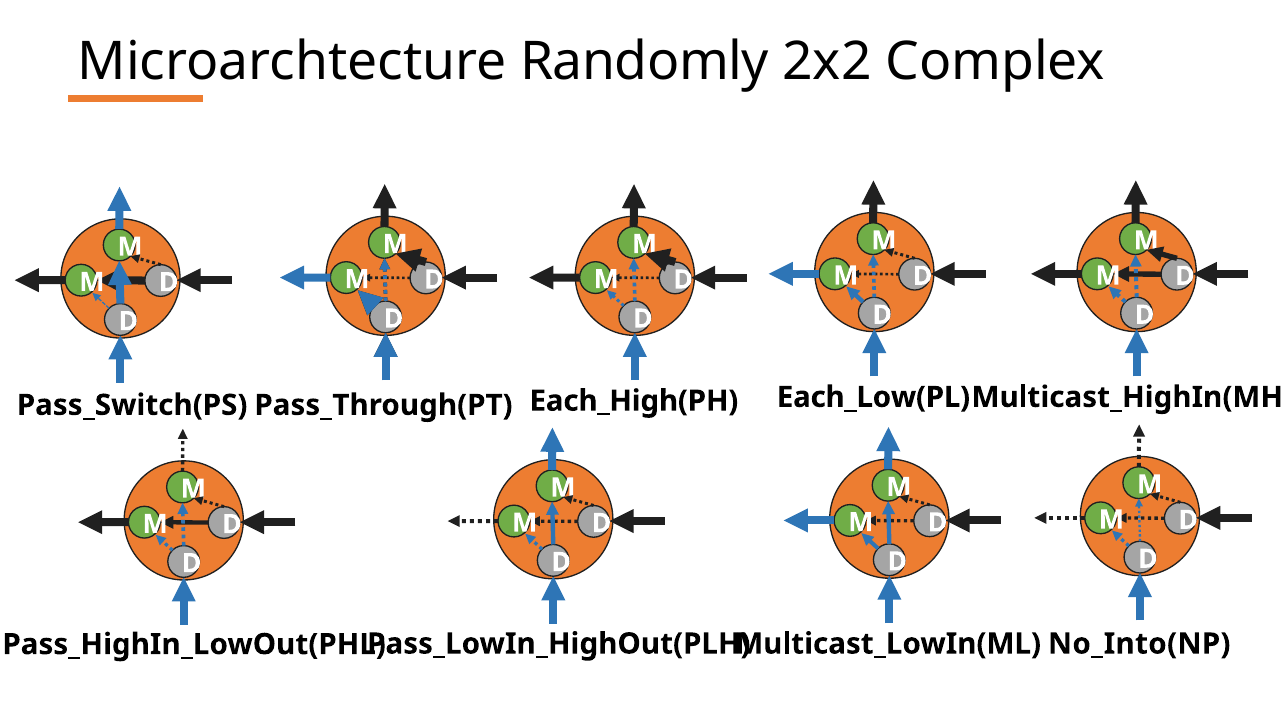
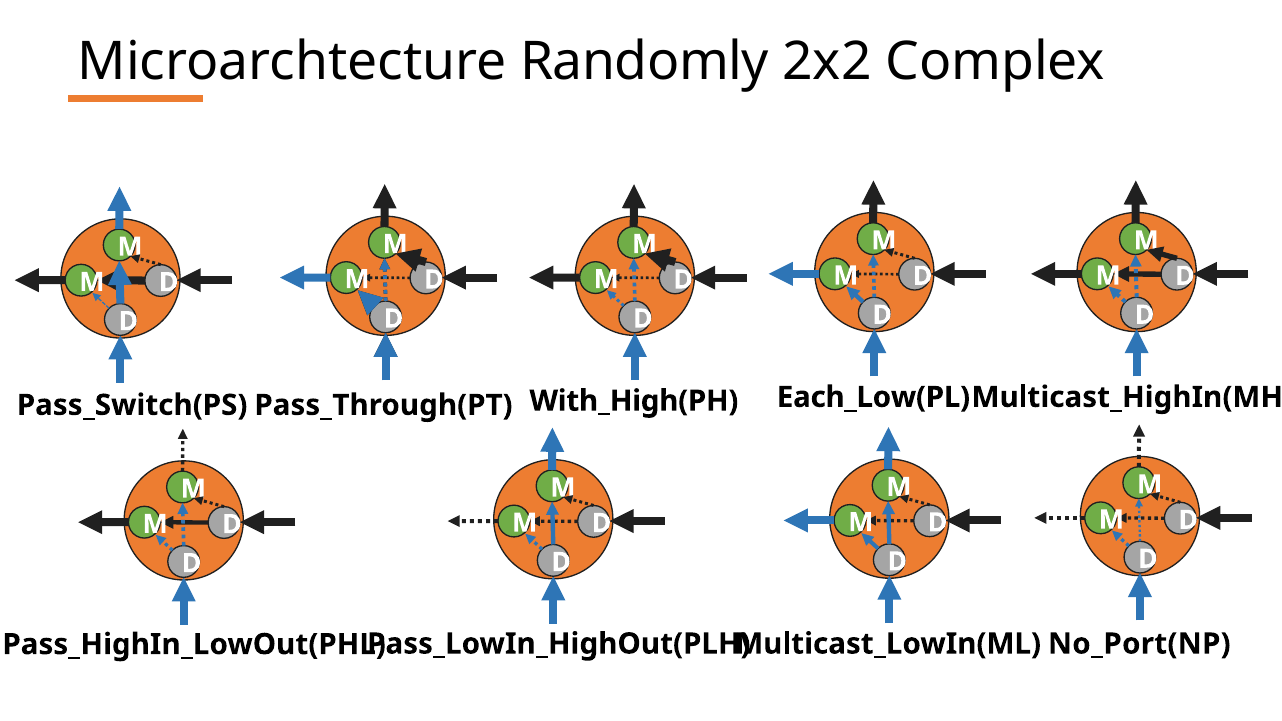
Each_High(PH: Each_High(PH -> With_High(PH (634, 401)
No_Into(NP: No_Into(NP -> No_Port(NP (1139, 644)
